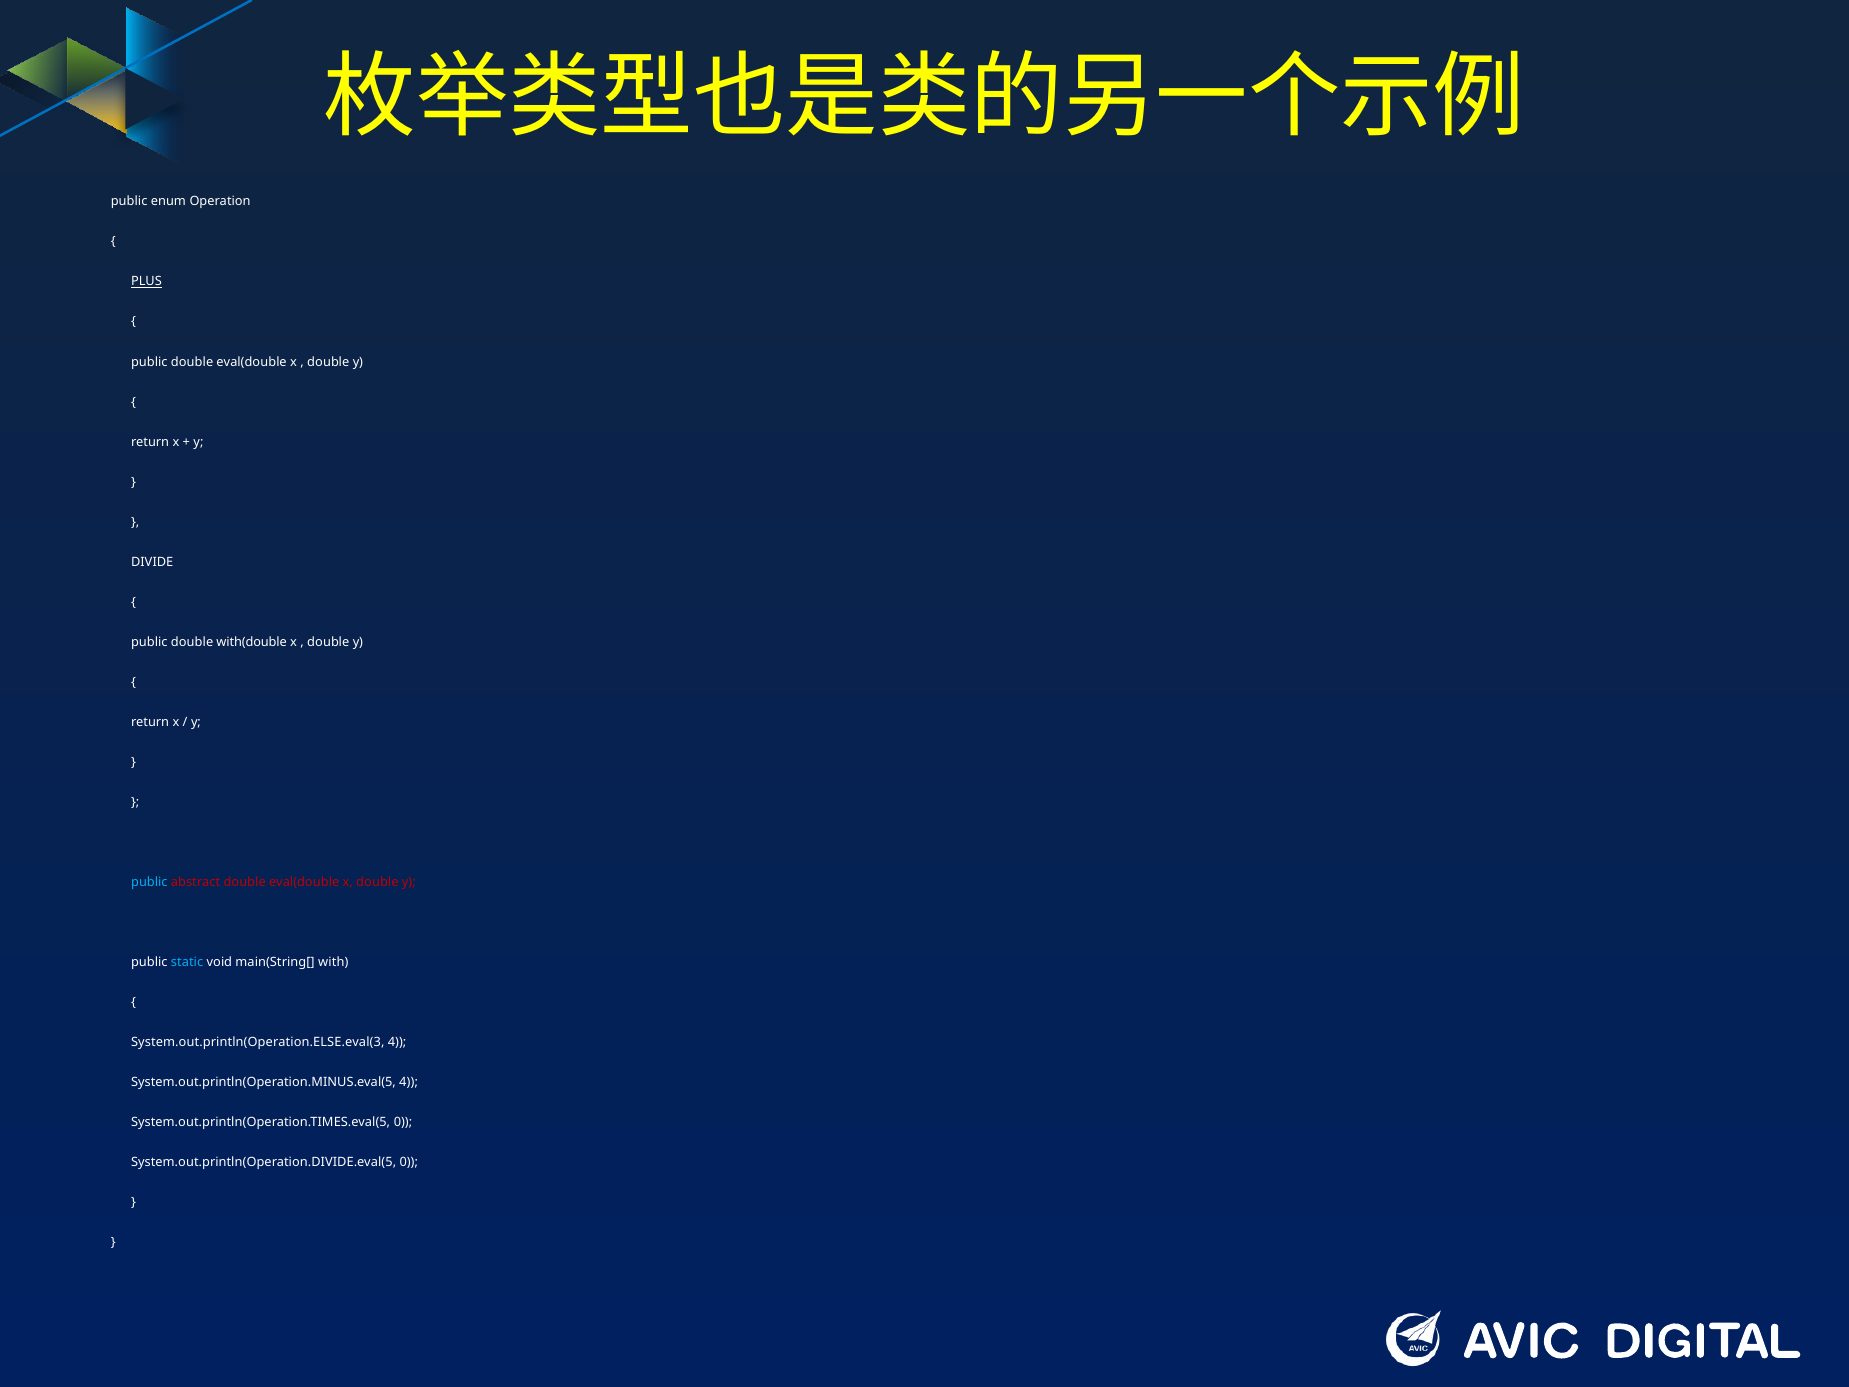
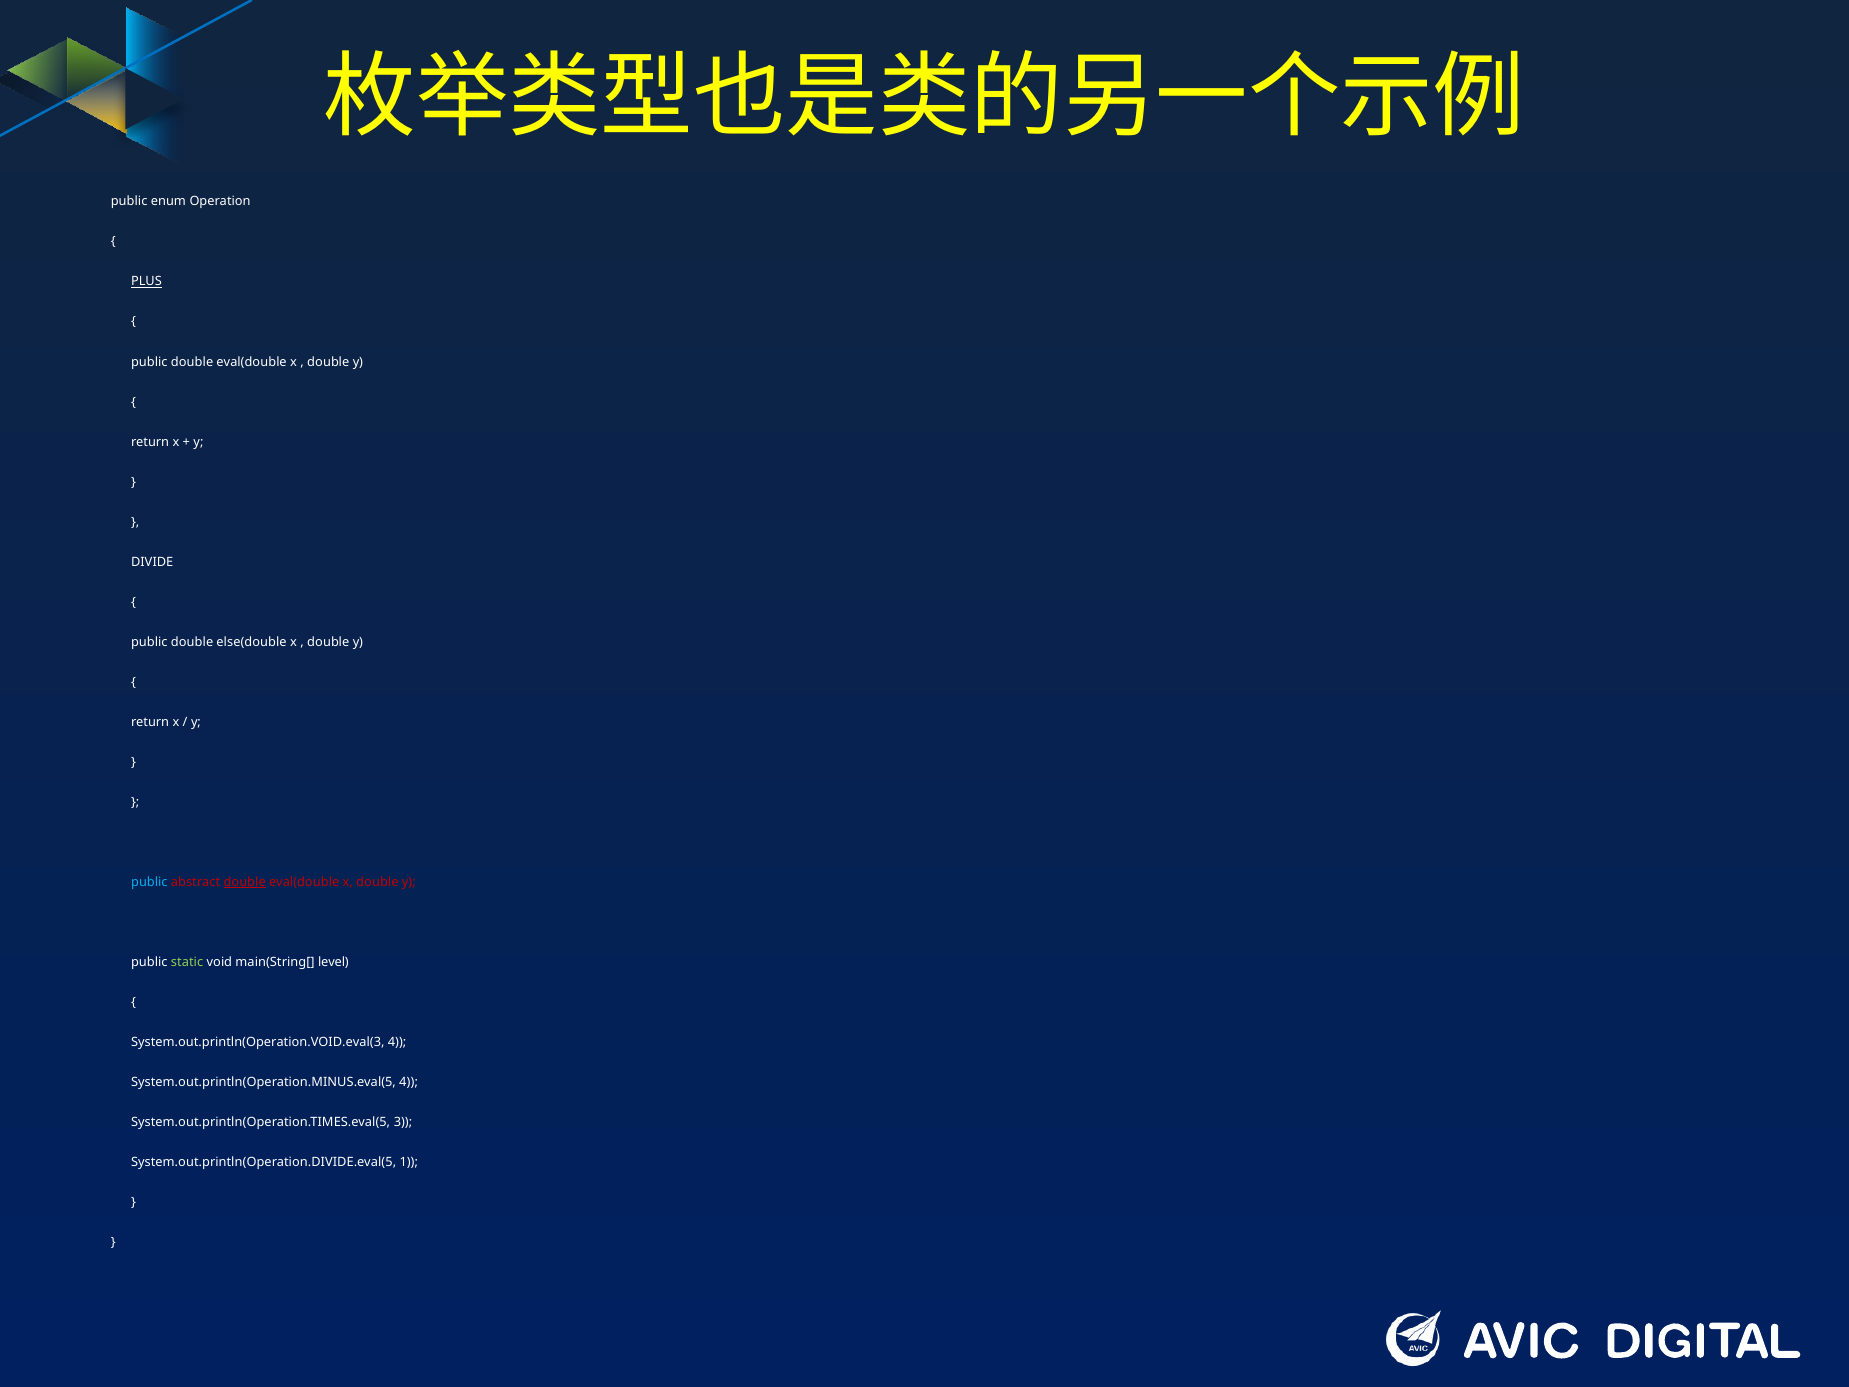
with(double: with(double -> else(double (252, 642)
double underline: none -> present (245, 882)
static colour: light blue -> light green (187, 962)
with: with -> level (333, 962)
System.out.println(Operation.ELSE.eval(3: System.out.println(Operation.ELSE.eval(3 -> System.out.println(Operation.VOID.eval(3 (258, 1042)
System.out.println(Operation.TIMES.eval(5 0: 0 -> 3 (403, 1122)
System.out.println(Operation.DIVIDE.eval(5 0: 0 -> 1 (409, 1162)
